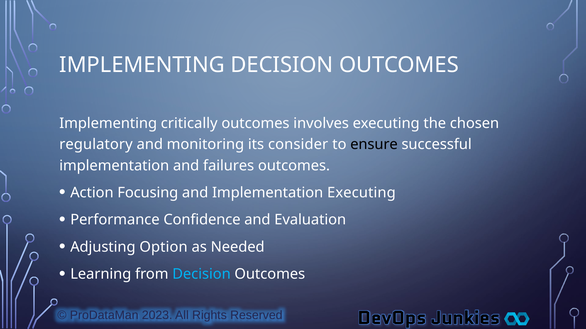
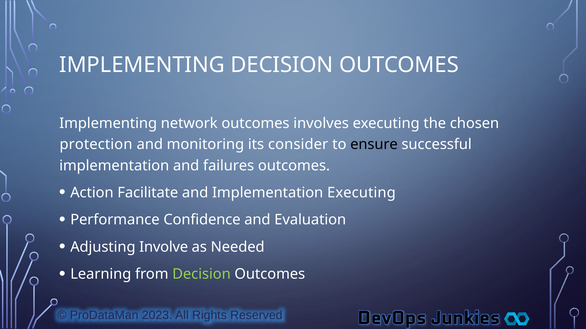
critically: critically -> network (189, 124)
regulatory: regulatory -> protection (96, 145)
Focusing: Focusing -> Facilitate (148, 193)
Option: Option -> Involve (164, 247)
Decision colour: light blue -> light green (202, 275)
